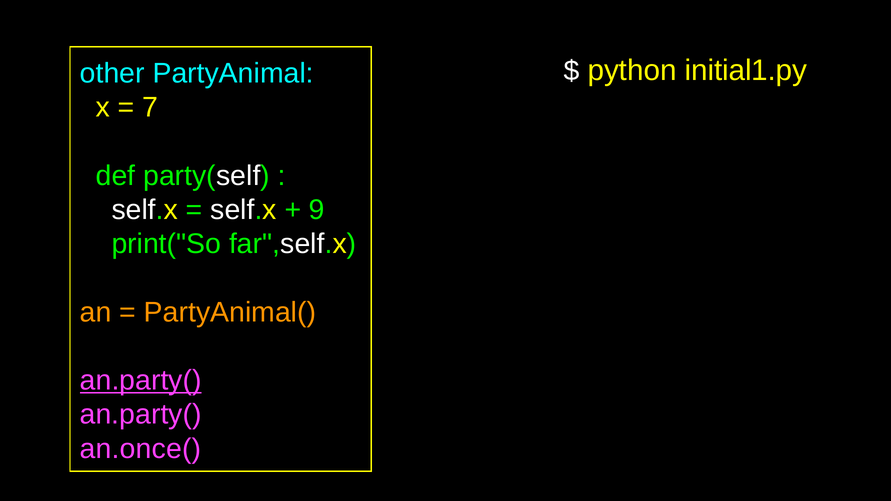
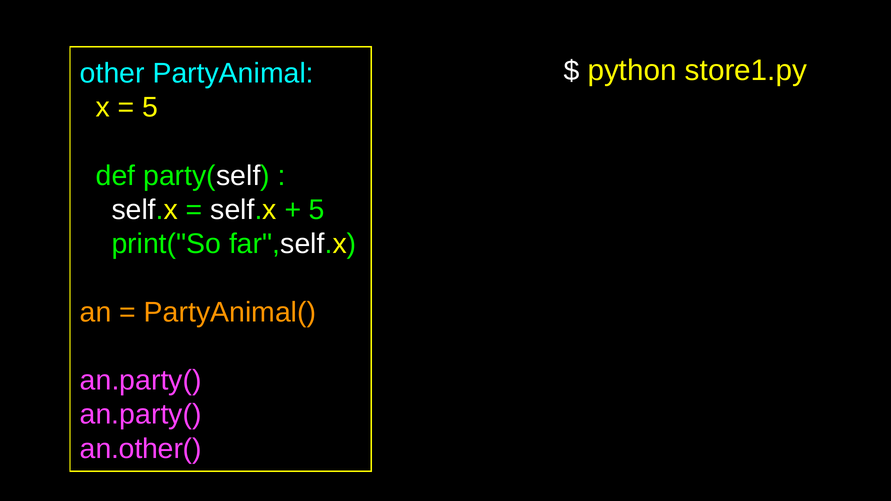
initial1.py: initial1.py -> store1.py (746, 70)
7: 7 -> 5 (150, 108)
9: 9 -> 5 (317, 210)
an.party( underline: present -> none (141, 381)
an.once(: an.once( -> an.other( (141, 449)
